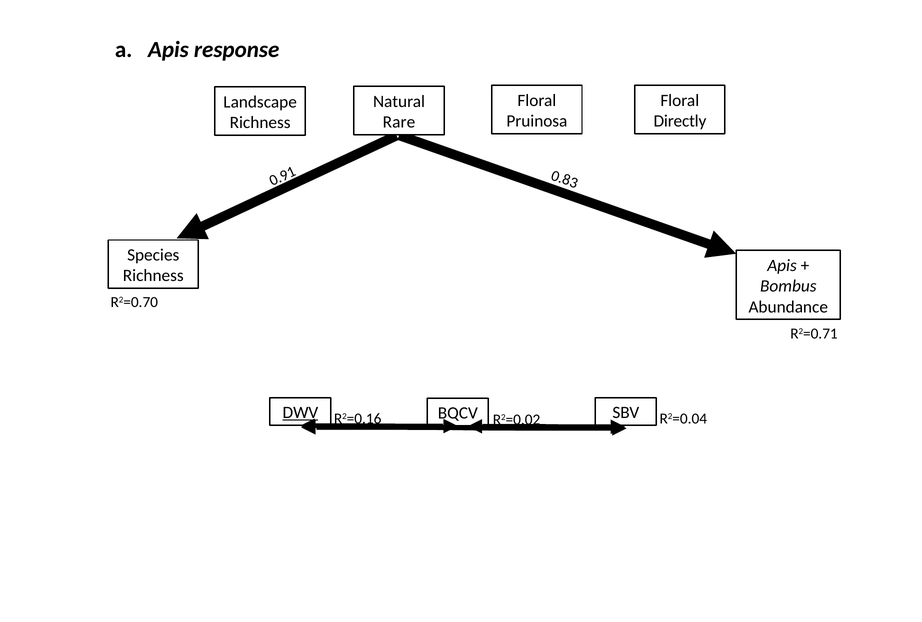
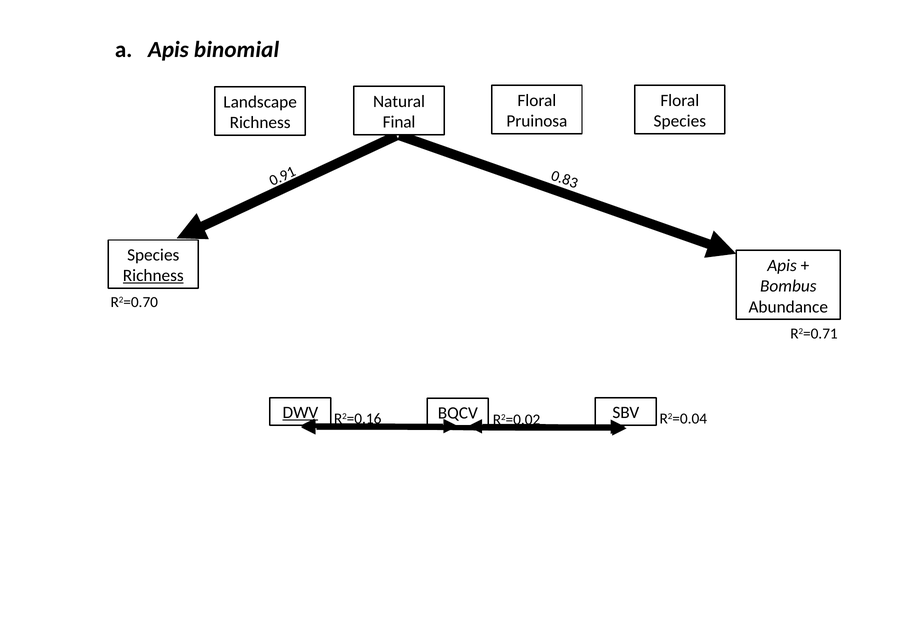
response: response -> binomial (237, 50)
Directly: Directly -> Species (680, 121)
Rare: Rare -> Final (399, 122)
Richness underline: none -> present (153, 276)
